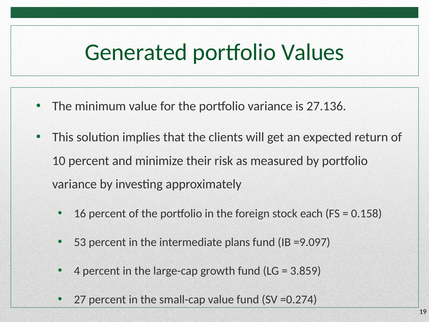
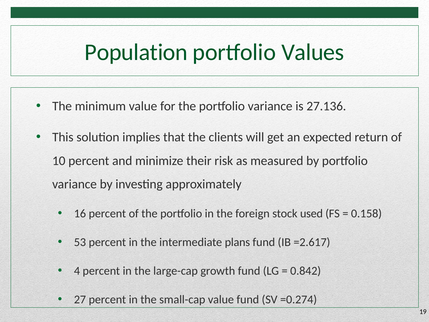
Generated: Generated -> Population (136, 52)
each: each -> used (311, 213)
=9.097: =9.097 -> =2.617 (312, 242)
3.859: 3.859 -> 0.842 (306, 271)
